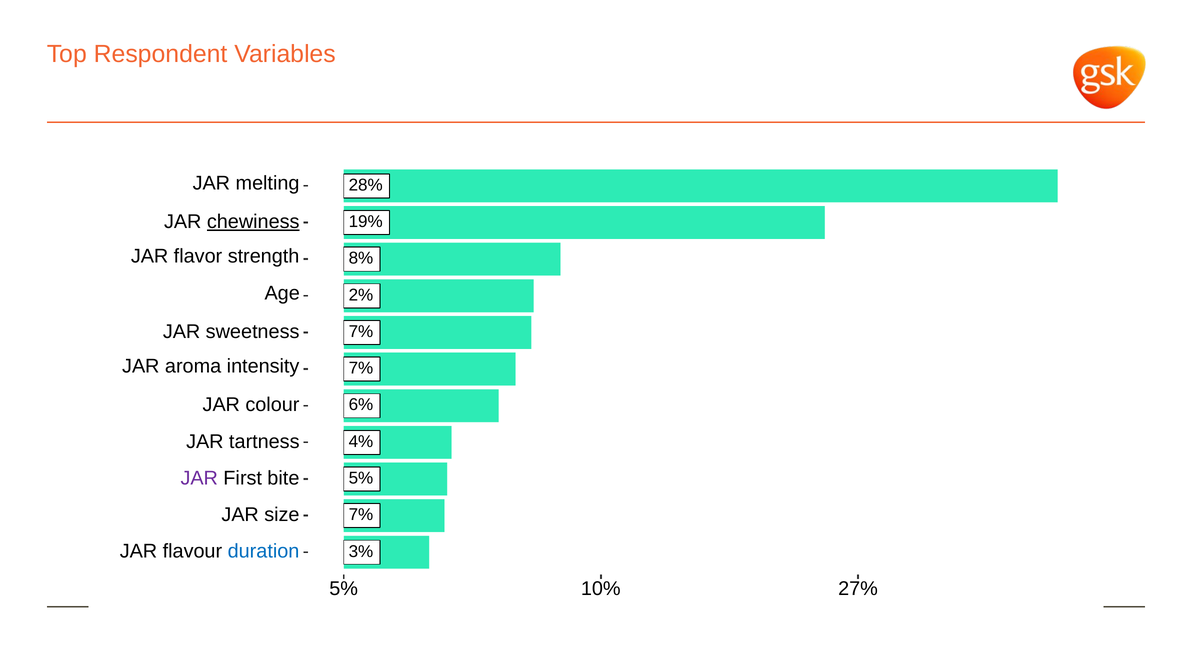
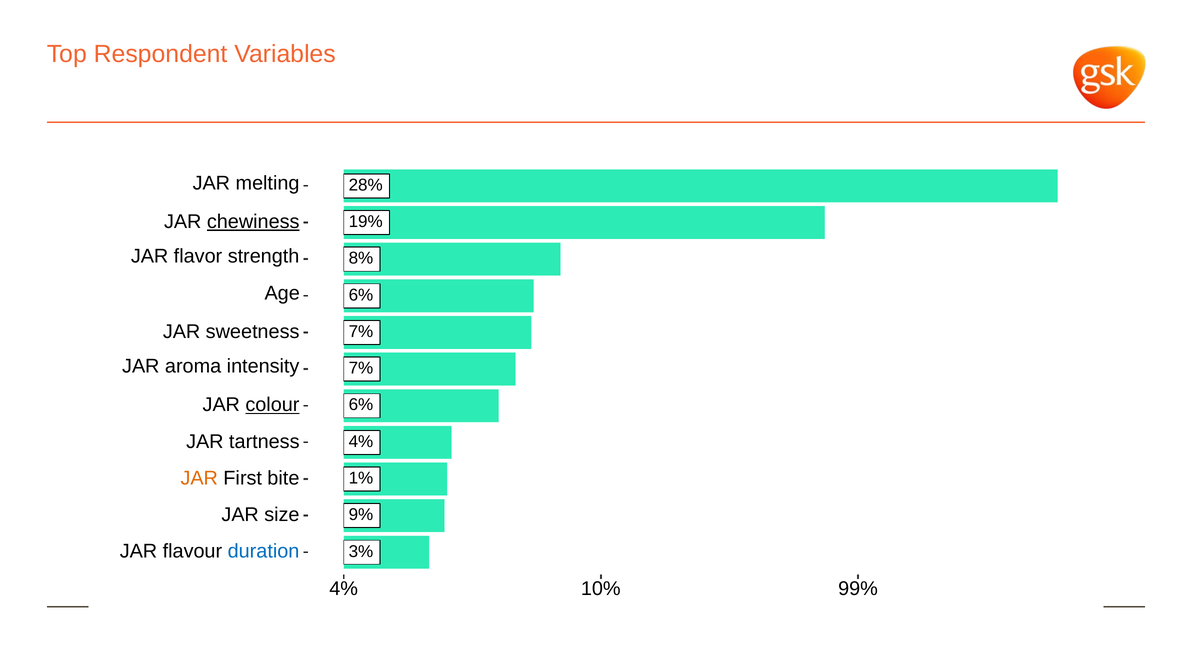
2%: 2% -> 6% (361, 295)
colour underline: none -> present (272, 405)
JAR colour: purple -> orange (199, 479)
5%: 5% -> 1% (361, 479)
7%: 7% -> 9% (361, 515)
5%: 5% -> 4% (344, 589)
27%: 27% -> 99% (858, 589)
